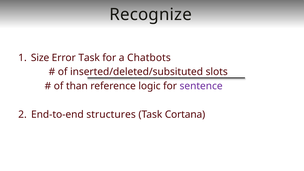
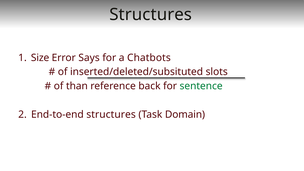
Recognize: Recognize -> Structures (151, 14)
Error Task: Task -> Says (89, 58)
logic: logic -> back (149, 86)
sentence colour: purple -> green (201, 86)
Cortana: Cortana -> Domain (185, 114)
